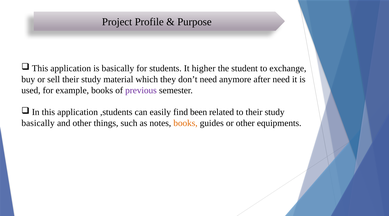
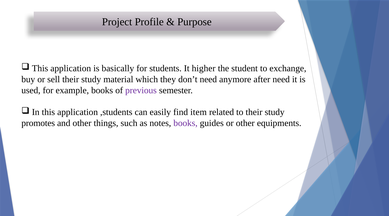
been: been -> item (199, 112)
basically: basically -> promotes (38, 123)
books colour: orange -> purple (185, 123)
